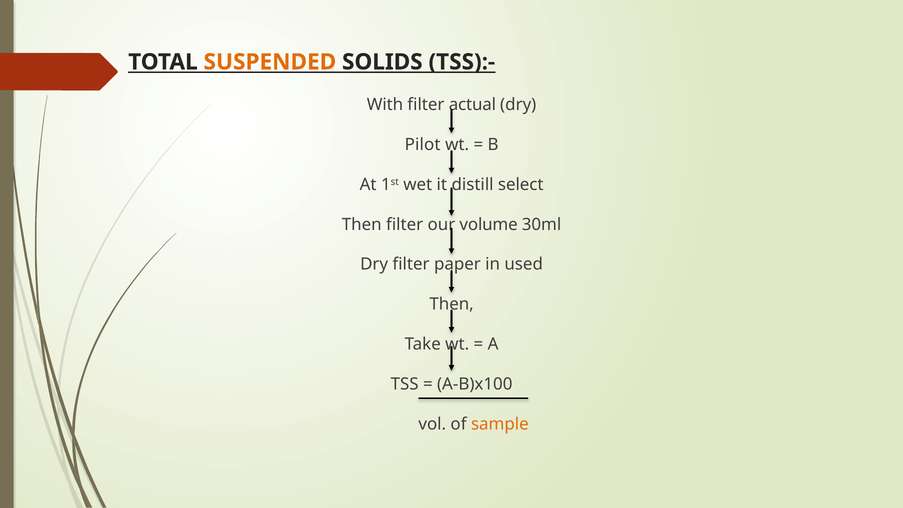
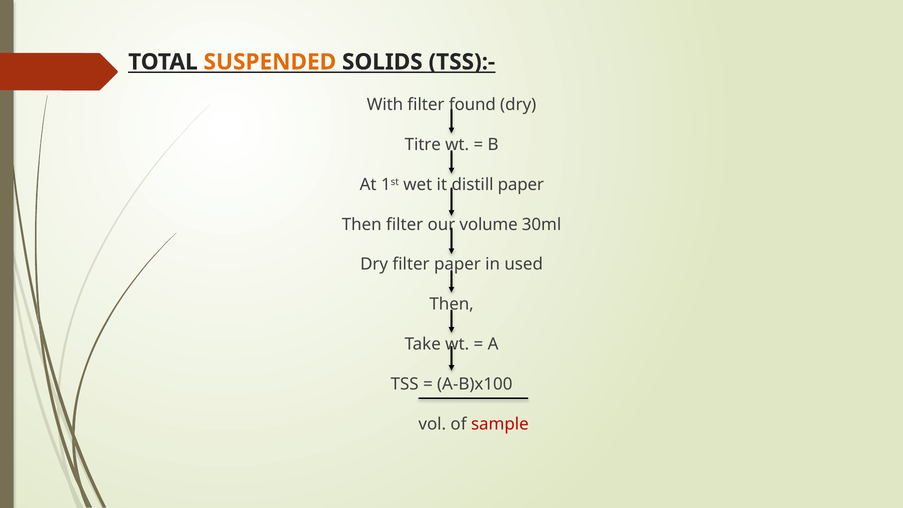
actual: actual -> found (472, 105)
Pilot: Pilot -> Titre (423, 145)
distill select: select -> paper (521, 185)
sample colour: orange -> red (500, 424)
